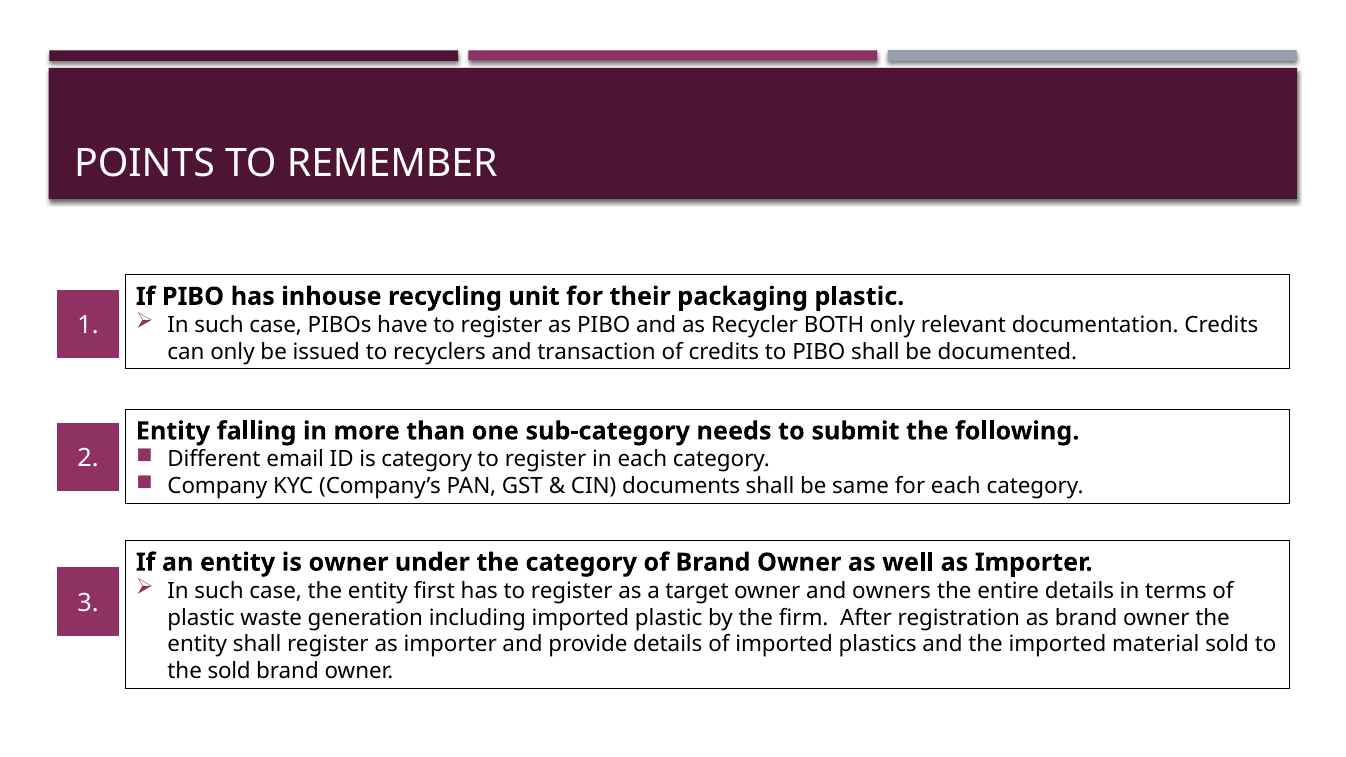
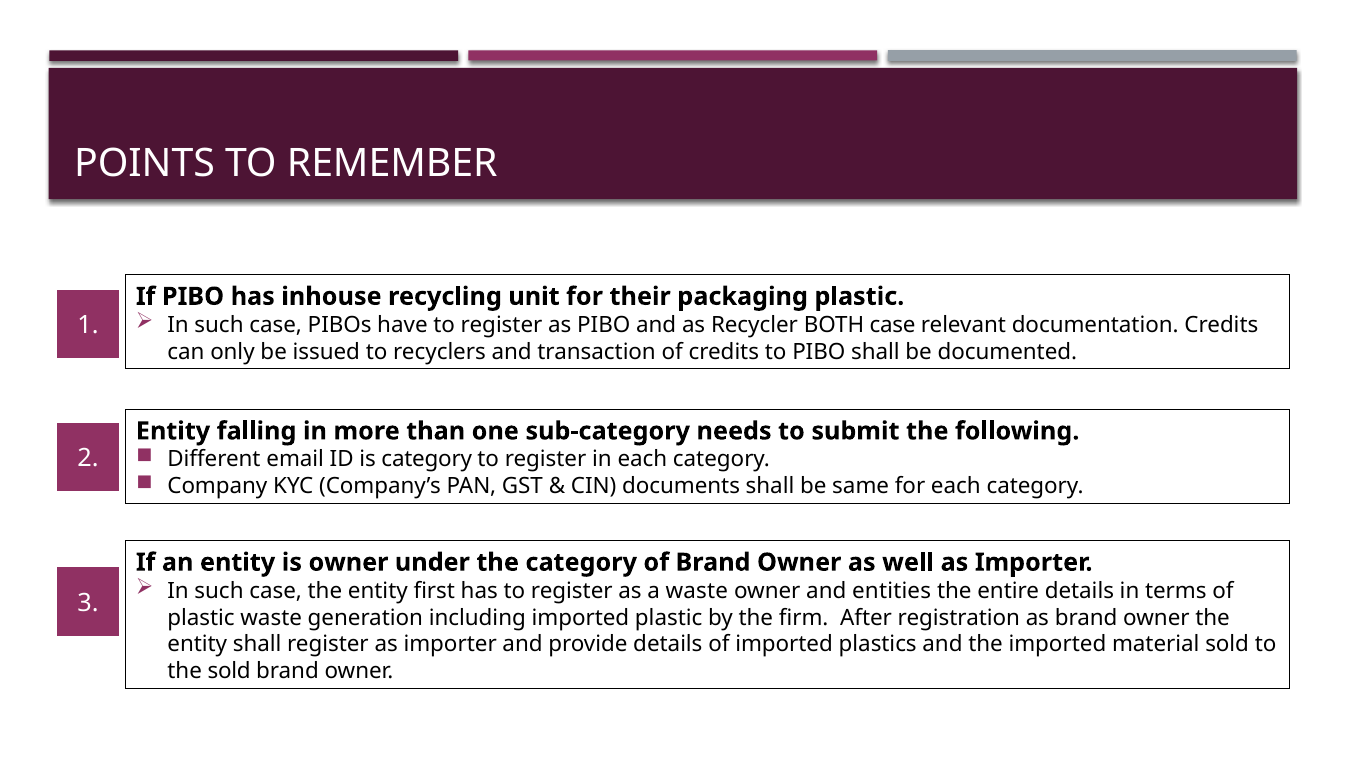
BOTH only: only -> case (893, 325)
a target: target -> waste (697, 591)
owners: owners -> entities (892, 591)
